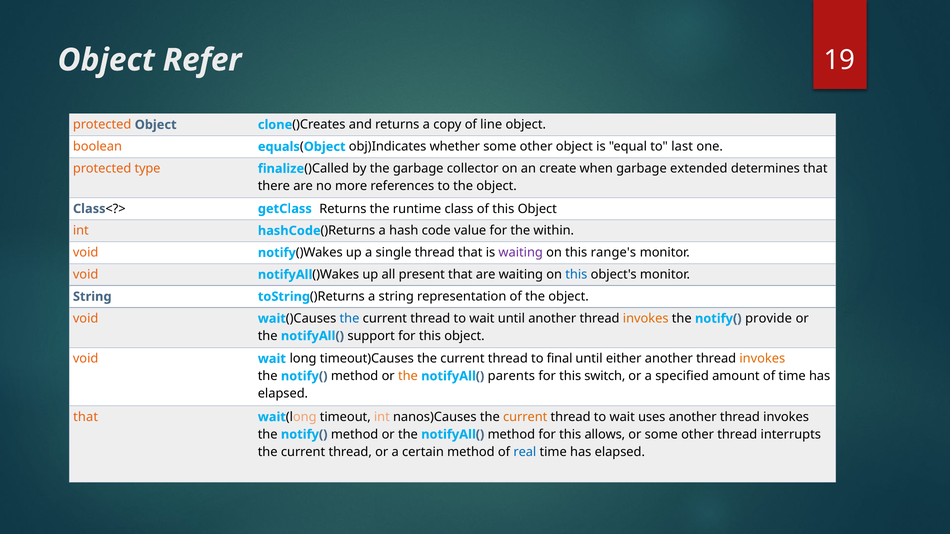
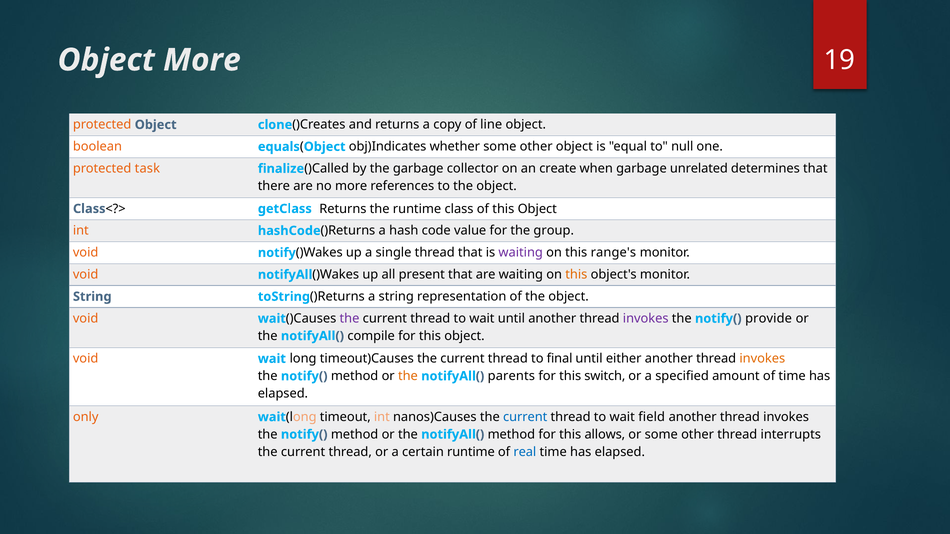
Object Refer: Refer -> More (202, 60)
last: last -> null (682, 147)
type: type -> task (147, 169)
extended: extended -> unrelated (699, 169)
within: within -> group (554, 231)
this colour: blue -> orange (576, 275)
the colour: blue -> purple (349, 319)
invokes colour: orange -> purple (646, 319)
support: support -> compile (371, 336)
that: that -> only (86, 417)
current colour: orange -> blue (525, 417)
uses: uses -> field (652, 417)
certain method: method -> runtime (471, 452)
